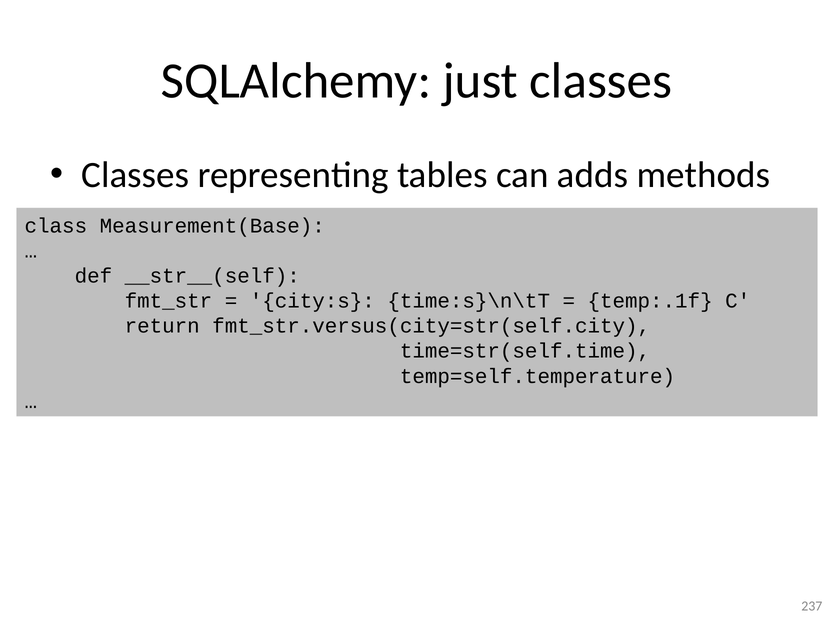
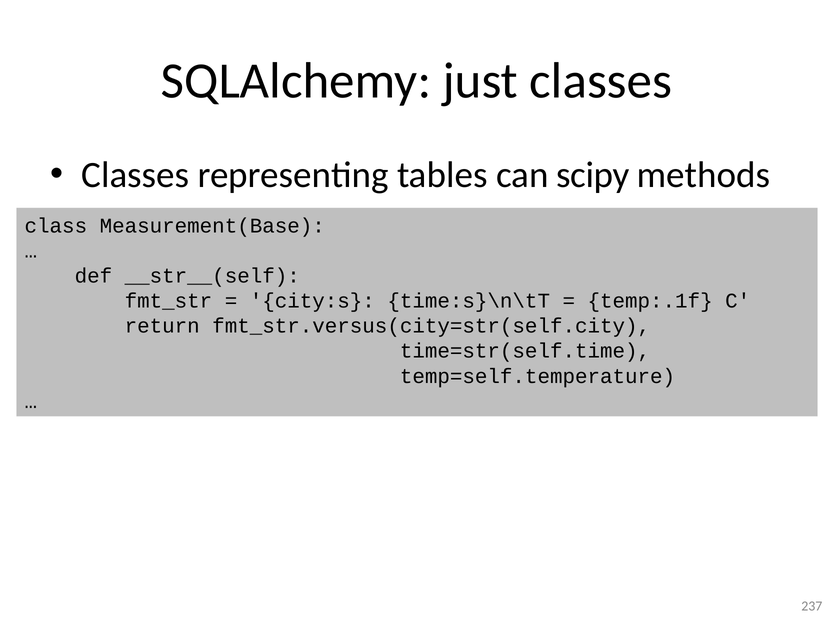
adds: adds -> scipy (593, 175)
